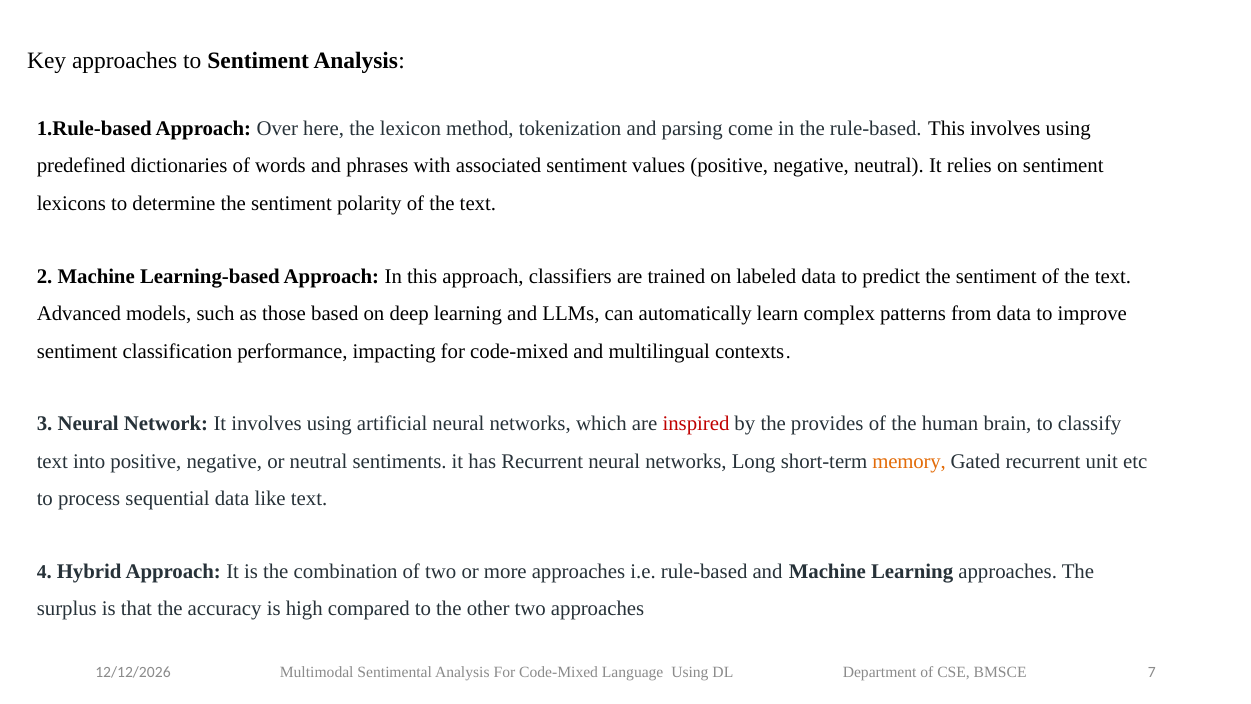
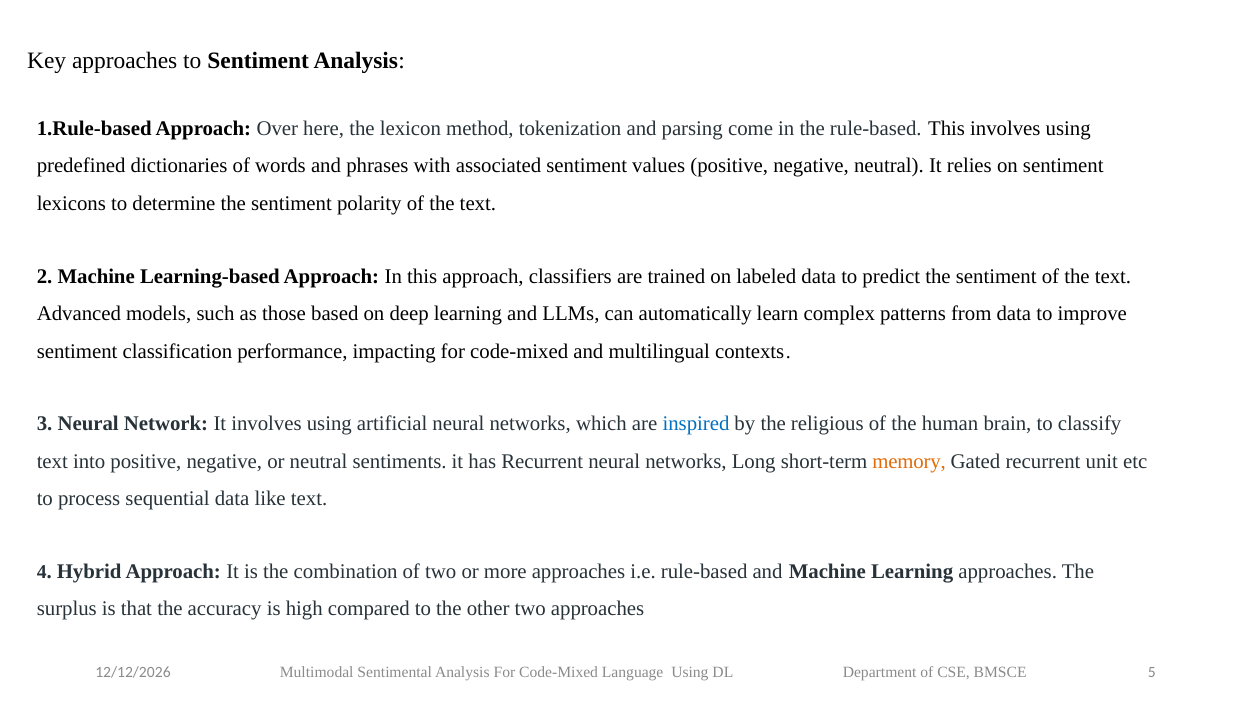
inspired colour: red -> blue (696, 424)
provides: provides -> religious (827, 424)
7: 7 -> 5 (1152, 672)
